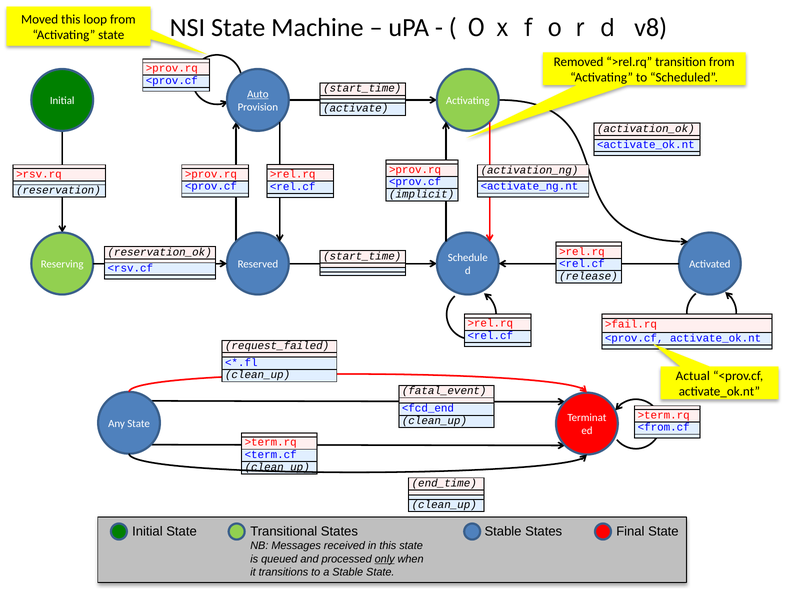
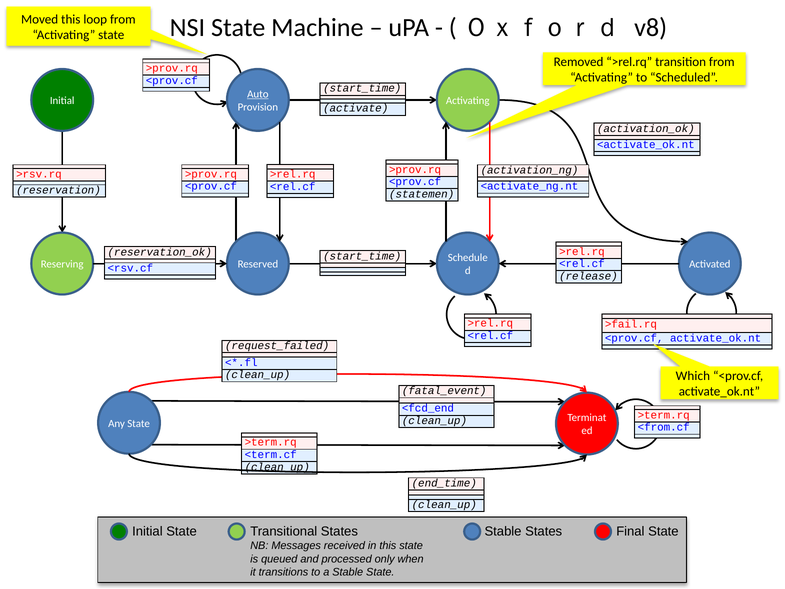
implicit: implicit -> statemen (422, 194)
Actual: Actual -> Which (693, 376)
only underline: present -> none (385, 559)
